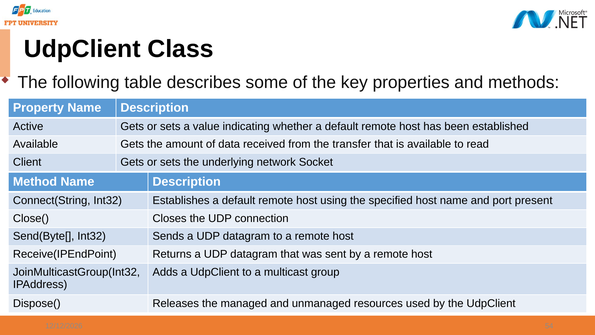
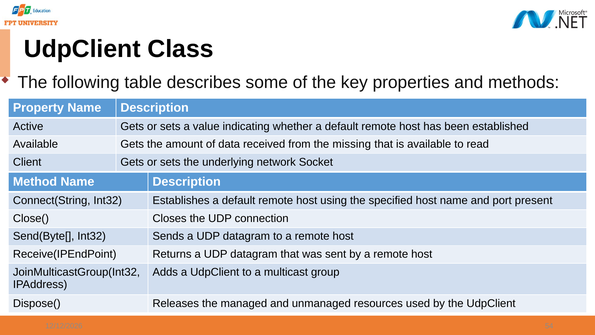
transfer: transfer -> missing (352, 144)
